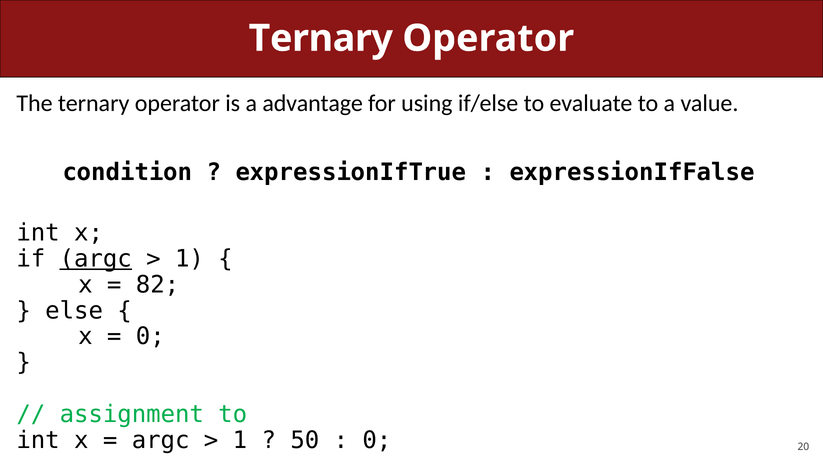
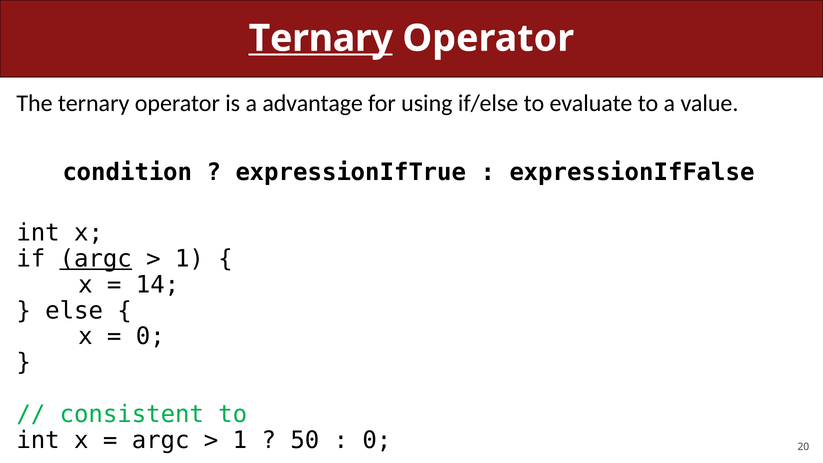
Ternary underline: none -> present (321, 38)
82: 82 -> 14 (157, 285)
assignment: assignment -> consistent (132, 414)
